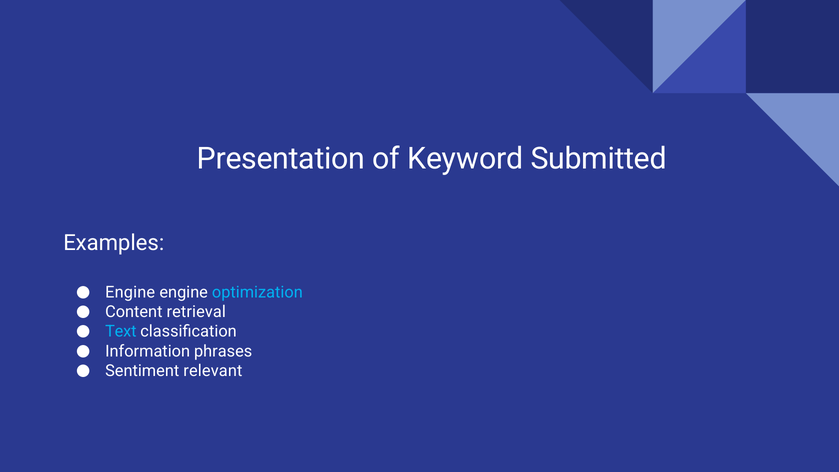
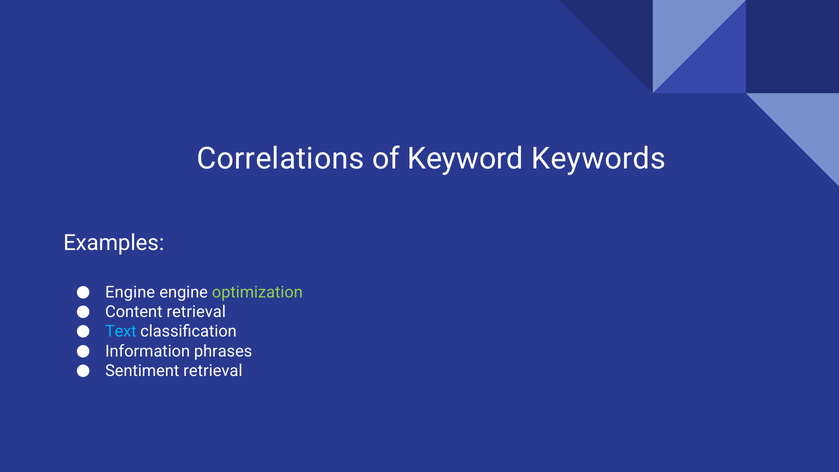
Presentation: Presentation -> Correlations (281, 159)
Submitted: Submitted -> Keywords (598, 159)
optimization colour: light blue -> light green (257, 292)
Sentiment relevant: relevant -> retrieval (213, 371)
